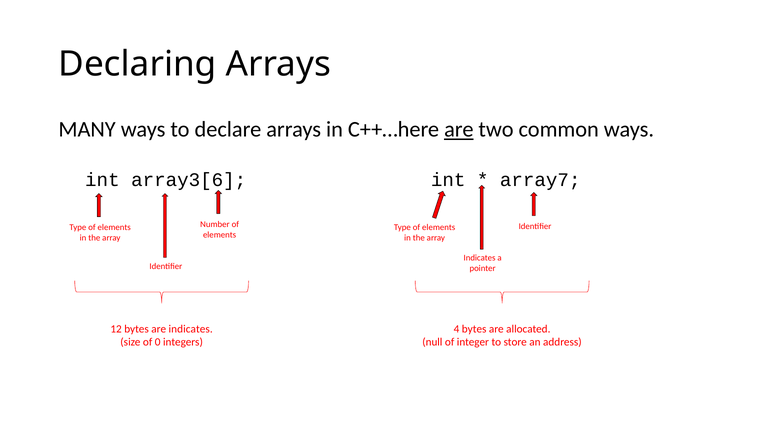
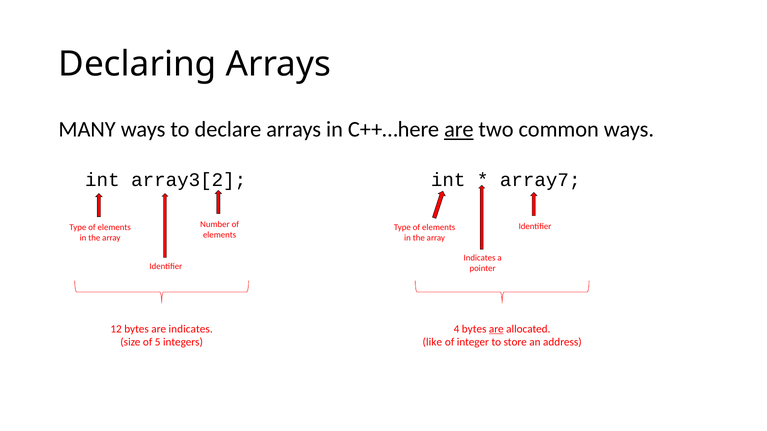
array3[6: array3[6 -> array3[2 (189, 180)
are underline: none -> present (496, 329)
0: 0 -> 5 (158, 343)
null: null -> like (432, 343)
